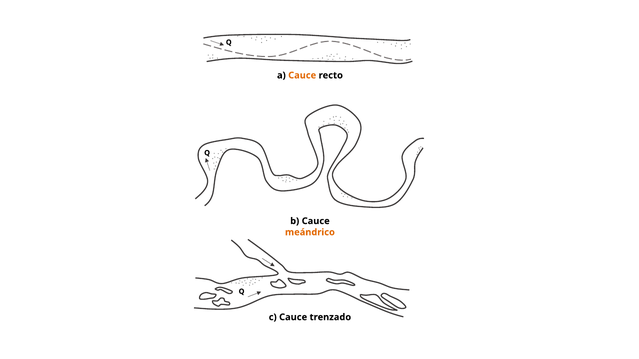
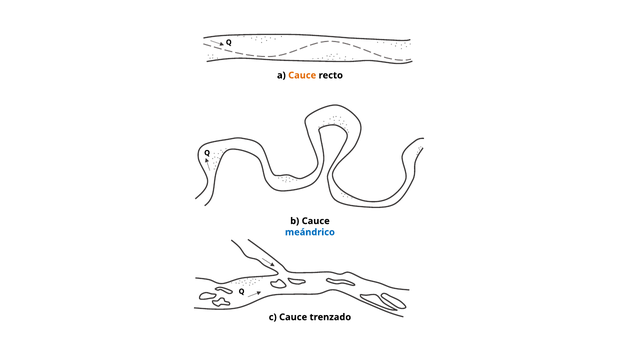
meándrico colour: orange -> blue (310, 232)
